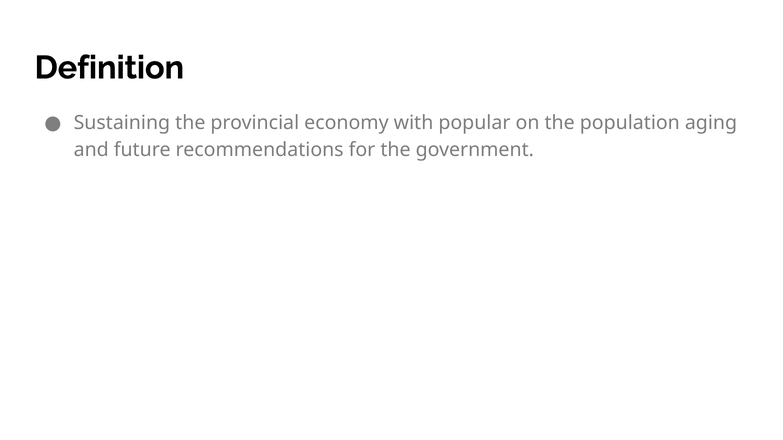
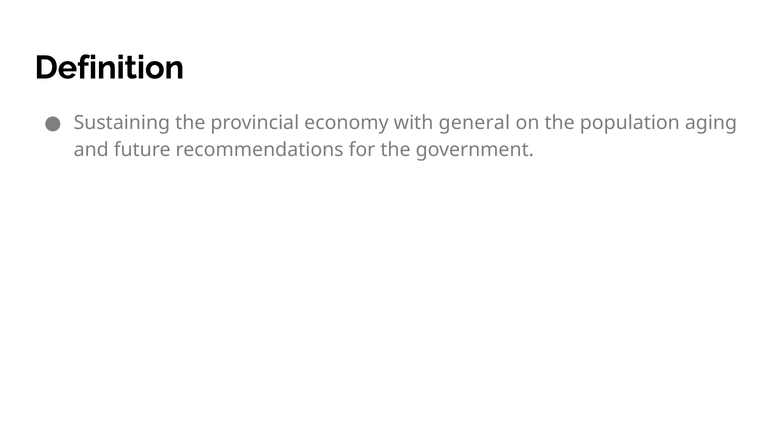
popular: popular -> general (474, 123)
